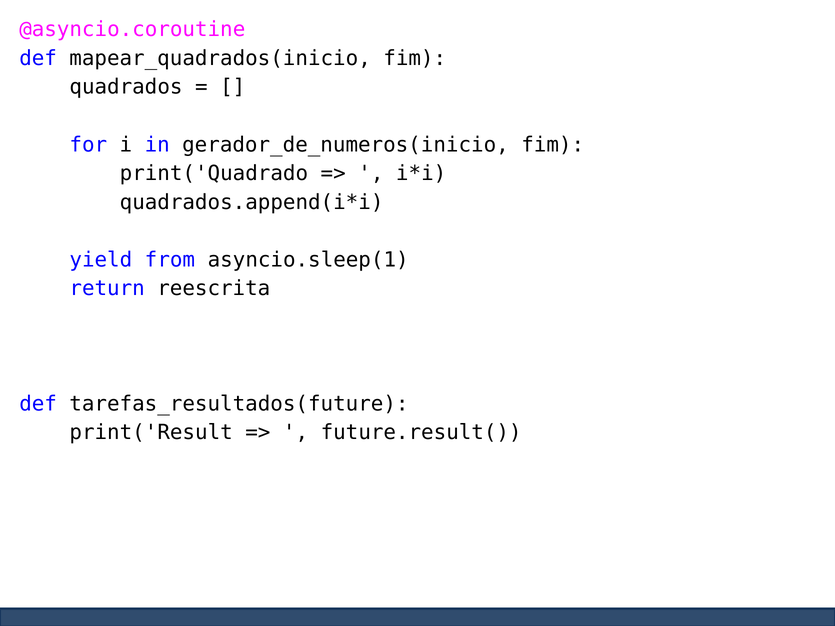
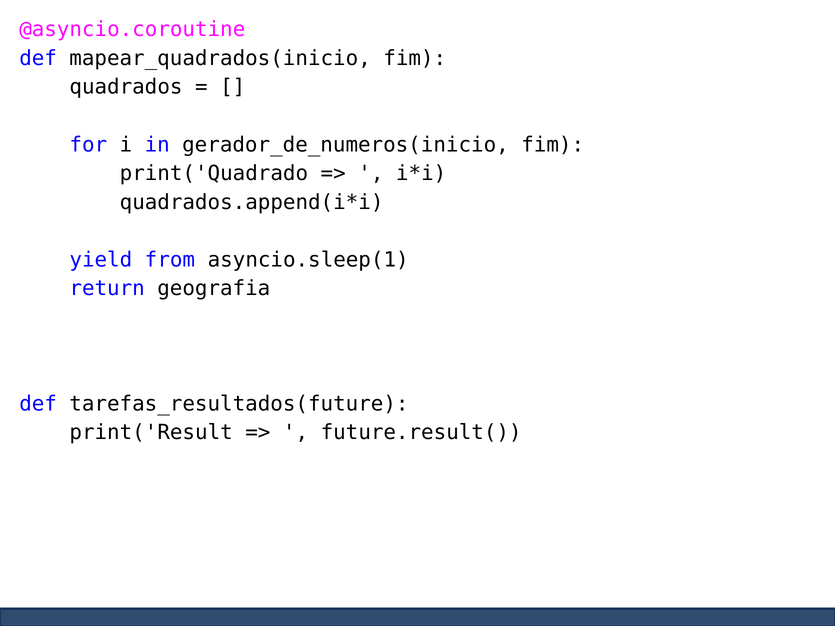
reescrita: reescrita -> geografia (214, 289)
